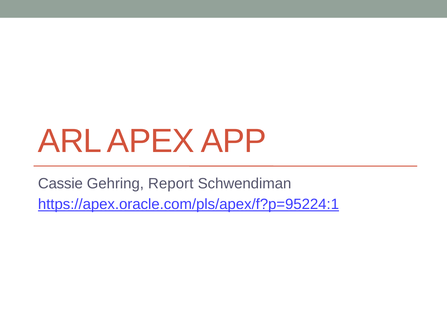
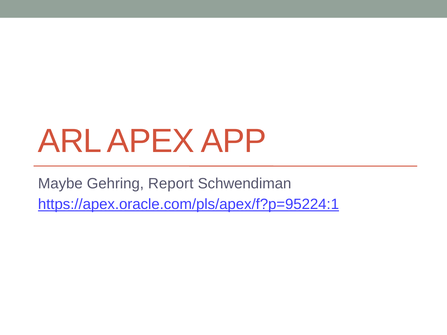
Cassie: Cassie -> Maybe (60, 184)
